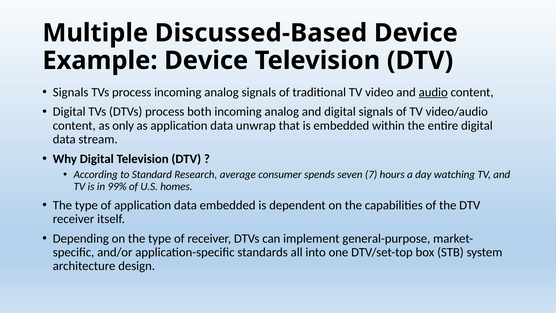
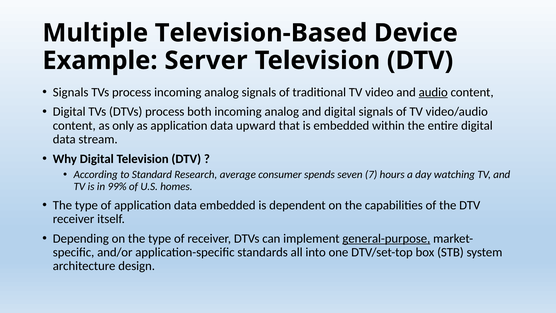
Discussed-Based: Discussed-Based -> Television-Based (261, 33)
Example Device: Device -> Server (206, 60)
unwrap: unwrap -> upward (256, 125)
general-purpose underline: none -> present (386, 238)
